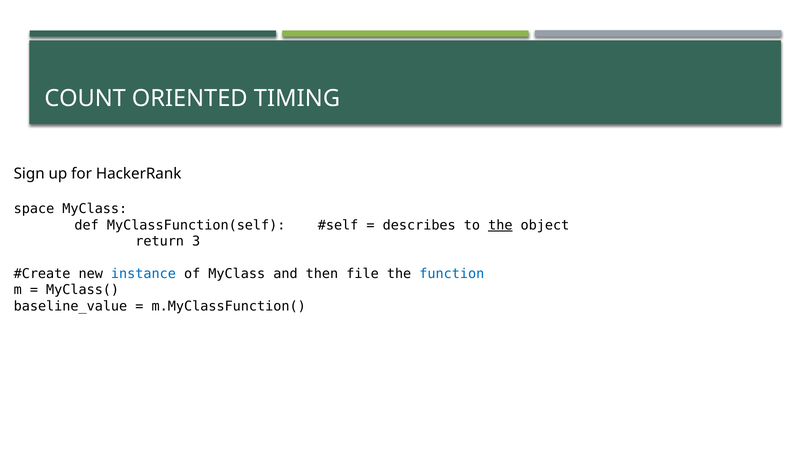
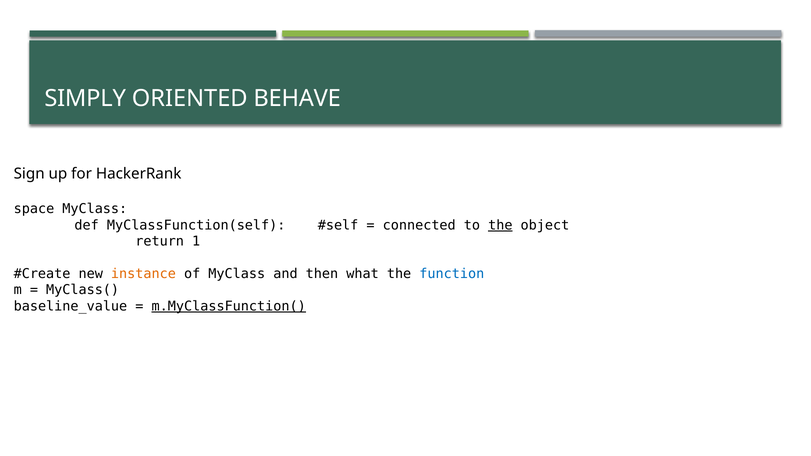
COUNT: COUNT -> SIMPLY (85, 99)
TIMING: TIMING -> BEHAVE (297, 99)
describes: describes -> connected (419, 225)
3: 3 -> 1 (196, 241)
instance colour: blue -> orange (143, 274)
file: file -> what (363, 274)
m.MyClassFunction( underline: none -> present (229, 306)
